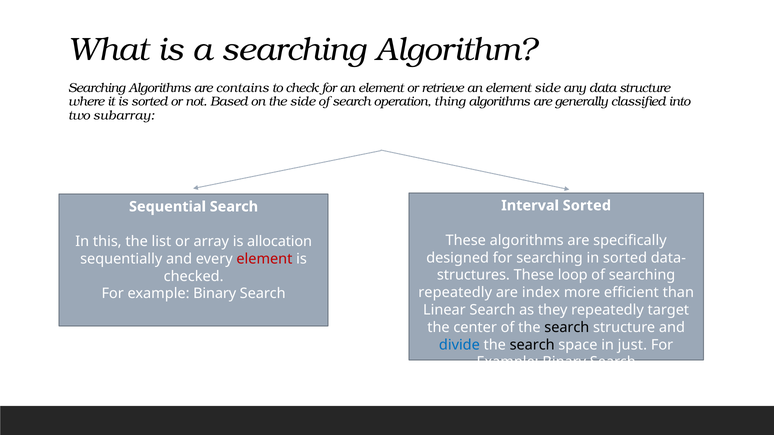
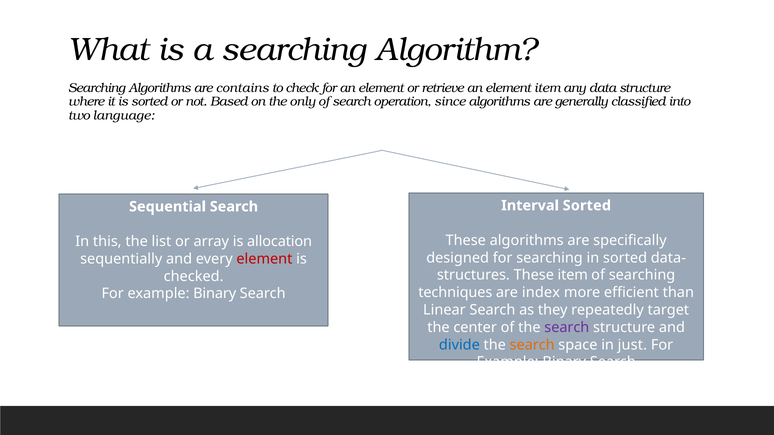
element side: side -> item (547, 88)
the side: side -> only (303, 102)
thing: thing -> since (450, 102)
subarray: subarray -> language (124, 116)
These loop: loop -> item (573, 275)
repeatedly: repeatedly -> techniques (455, 293)
search colour: black -> purple (567, 328)
search colour: black -> orange (532, 345)
